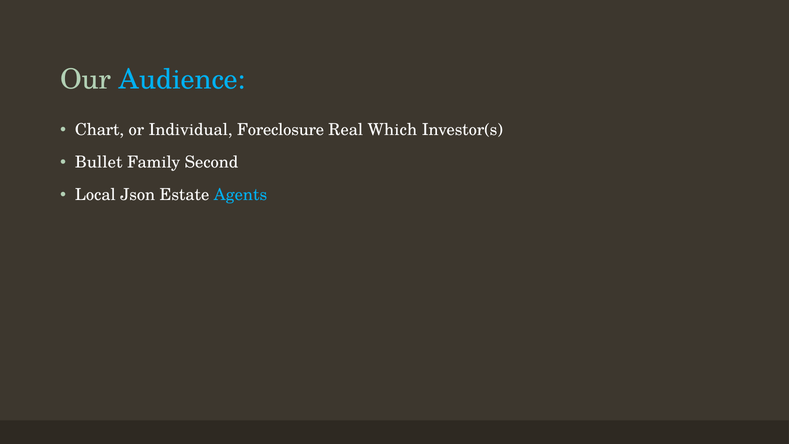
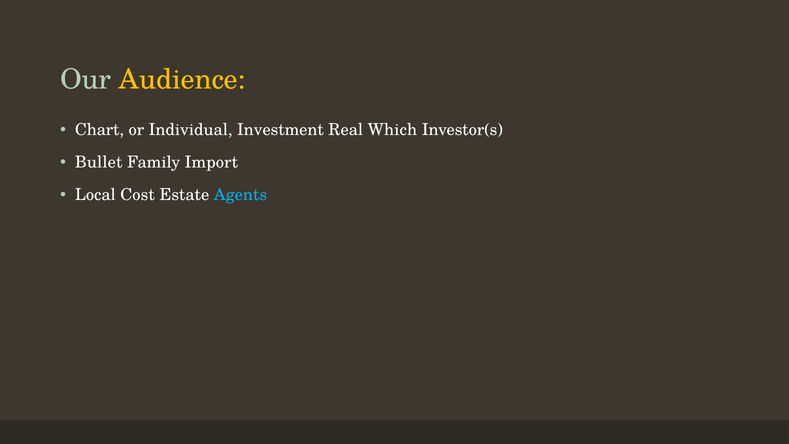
Audience colour: light blue -> yellow (182, 79)
Foreclosure: Foreclosure -> Investment (280, 130)
Second: Second -> Import (211, 162)
Json: Json -> Cost (138, 195)
